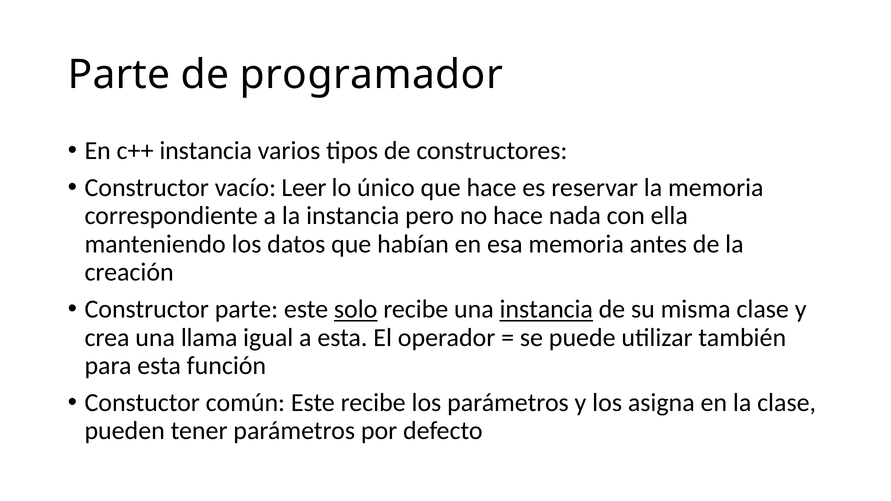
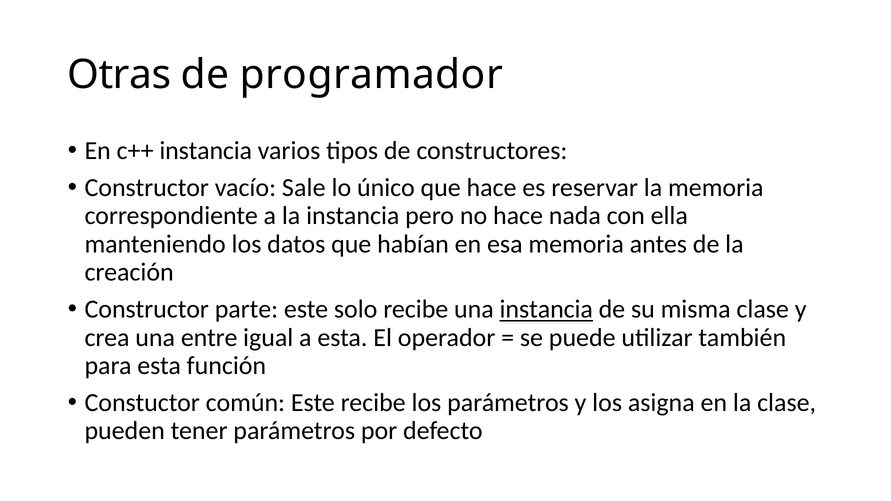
Parte: Parte -> Otras (119, 75)
Leer: Leer -> Sale (304, 188)
solo underline: present -> none (356, 309)
llama: llama -> entre (209, 338)
